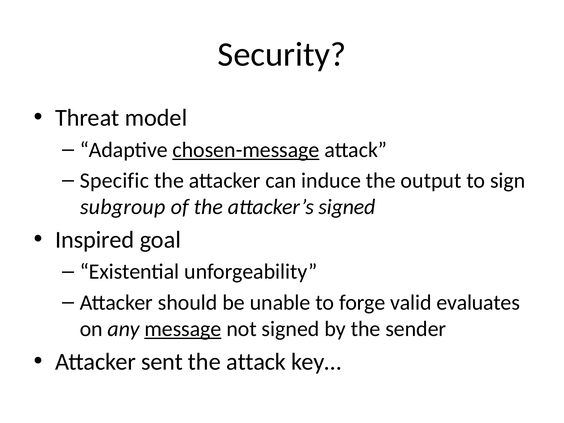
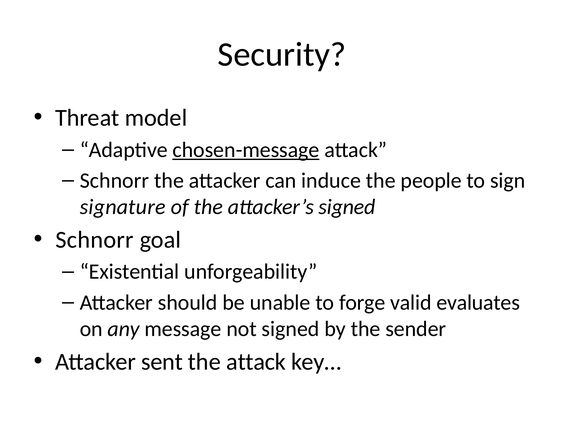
Specific: Specific -> Schnorr (114, 181)
output: output -> people (431, 181)
subgroup: subgroup -> signature (123, 207)
Inspired: Inspired -> Schnorr (95, 240)
message underline: present -> none (183, 329)
